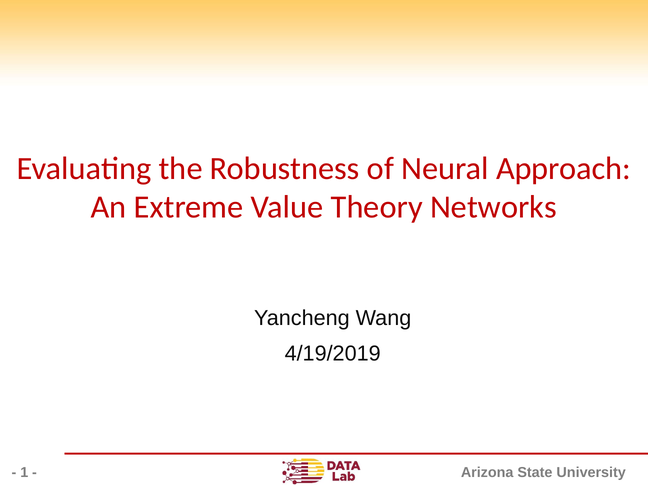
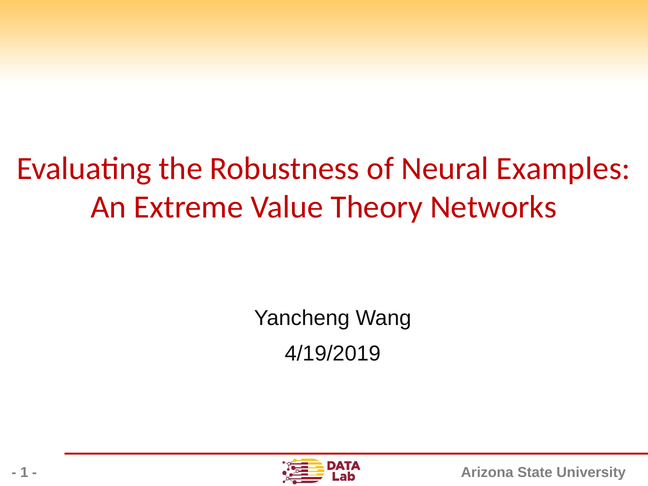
Approach: Approach -> Examples (563, 168)
